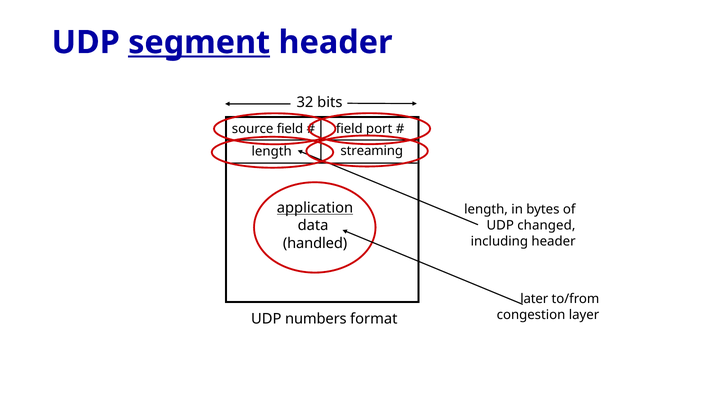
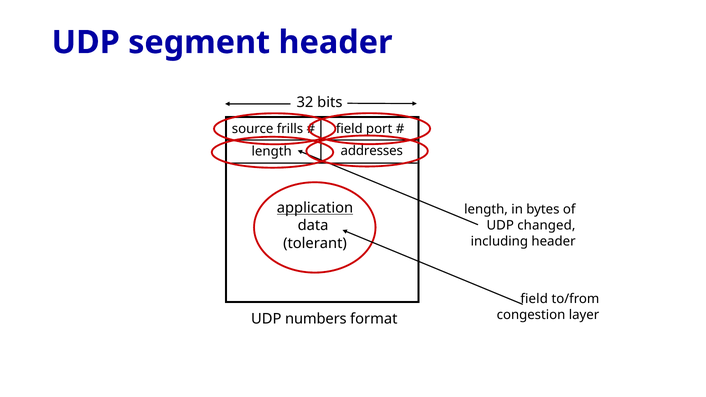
segment underline: present -> none (199, 42)
source field: field -> frills (290, 129)
streaming: streaming -> addresses (372, 151)
handled: handled -> tolerant (315, 243)
later: later -> field (534, 299)
